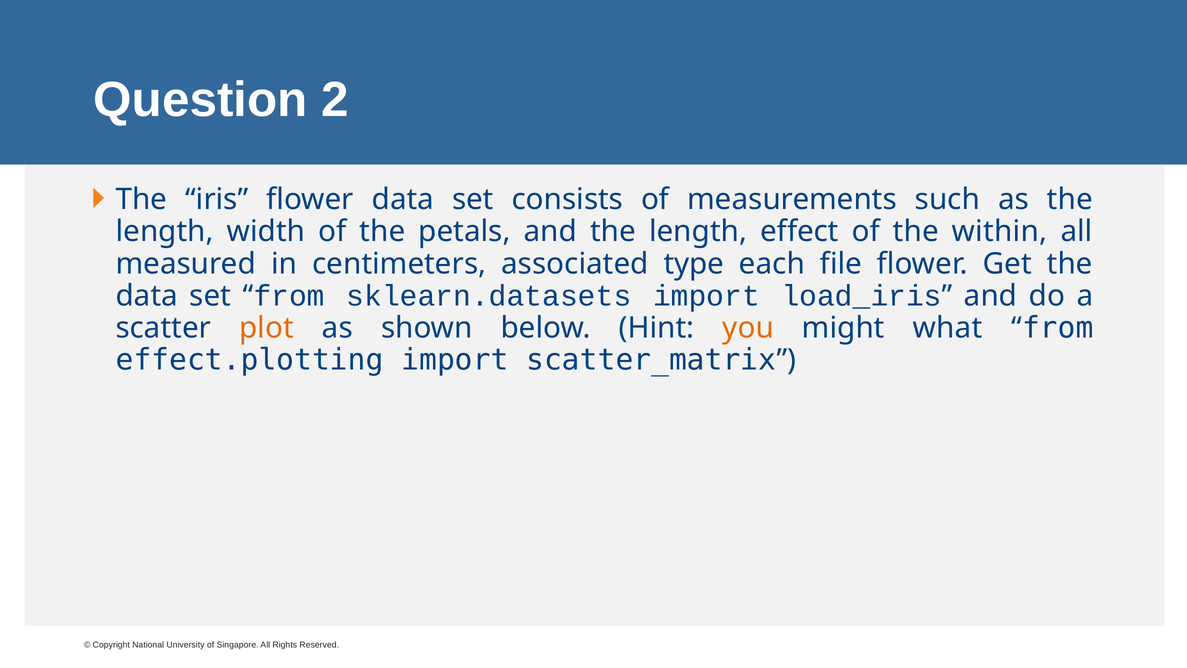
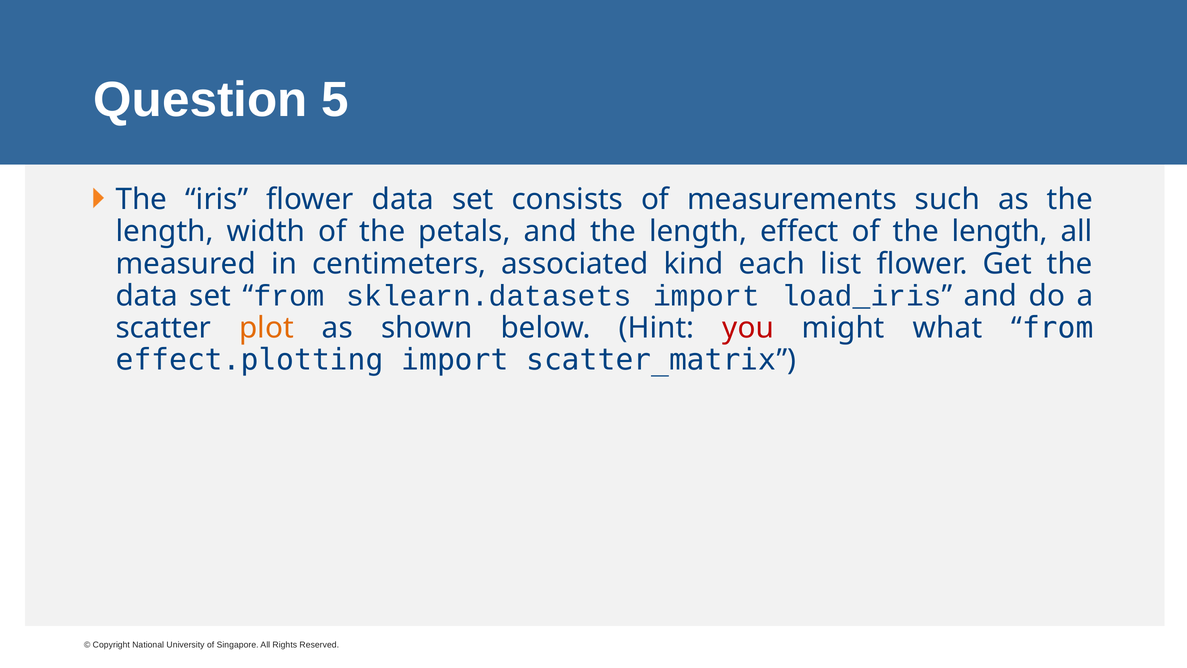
2: 2 -> 5 (335, 100)
of the within: within -> length (1000, 232)
type: type -> kind (694, 264)
file: file -> list (841, 264)
you colour: orange -> red (748, 328)
